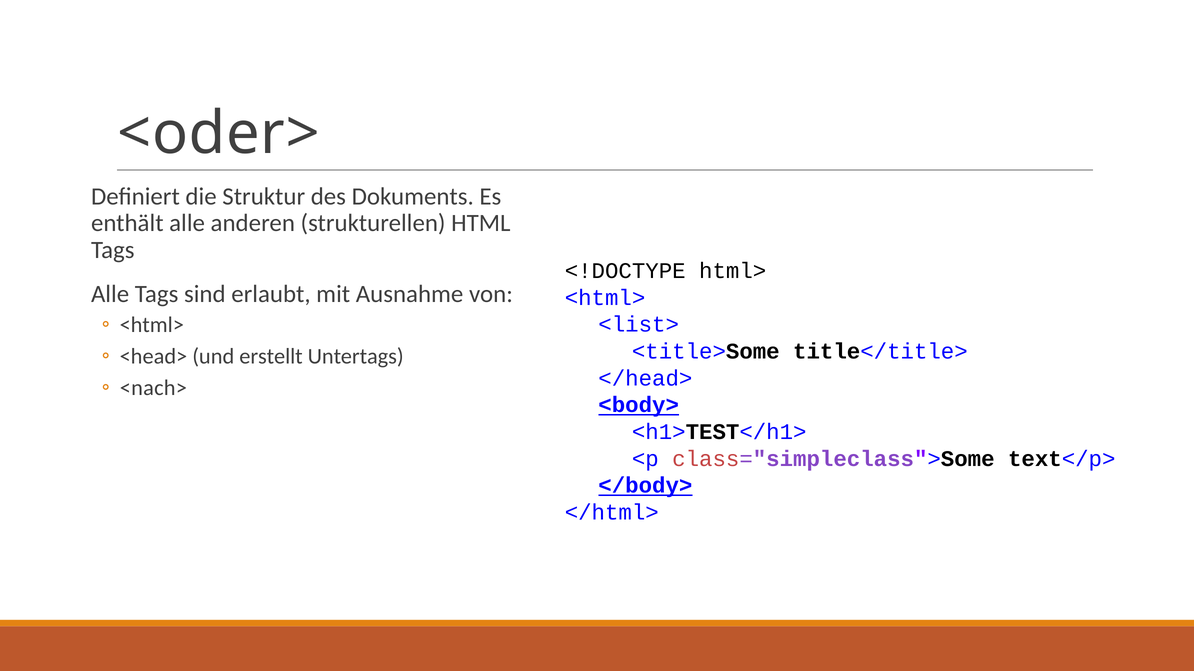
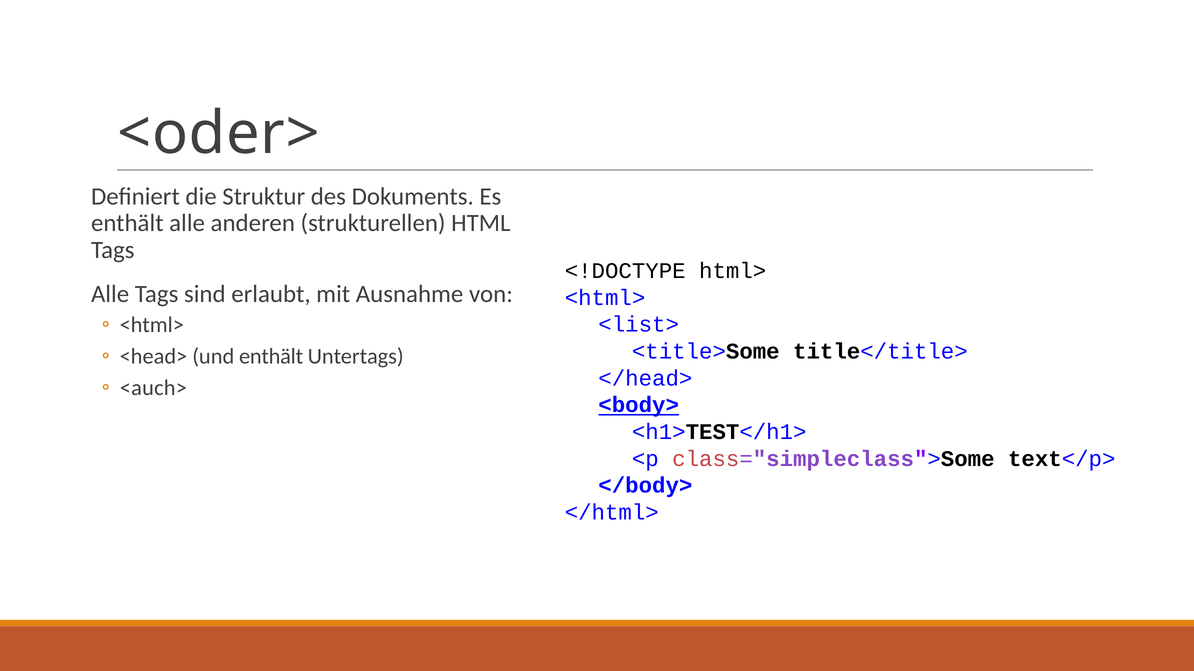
und erstellt: erstellt -> enthält (271, 357)
<nach>: <nach> -> <auch> (153, 388)
</body> underline: present -> none (645, 486)
